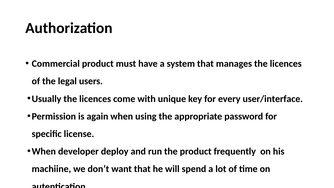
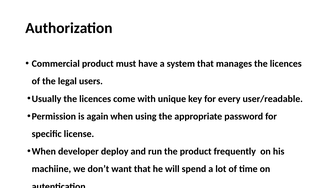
user/interface: user/interface -> user/readable (273, 99)
